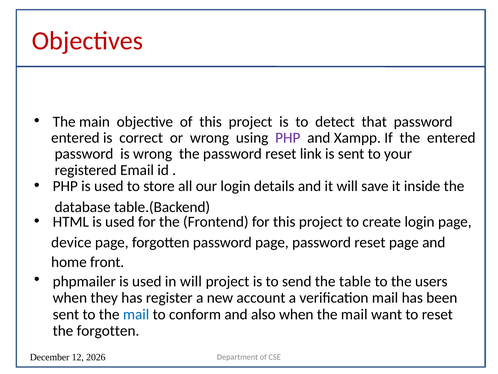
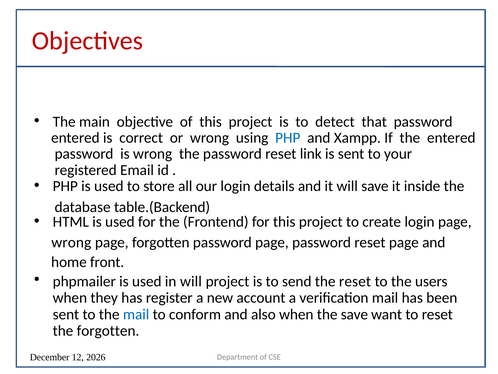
PHP colour: purple -> blue (288, 138)
device: device -> wrong (71, 242)
the table: table -> reset (355, 281)
when the mail: mail -> save (354, 314)
